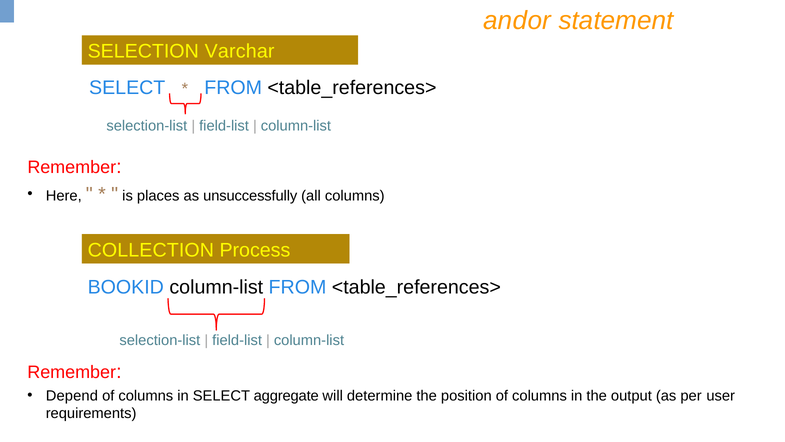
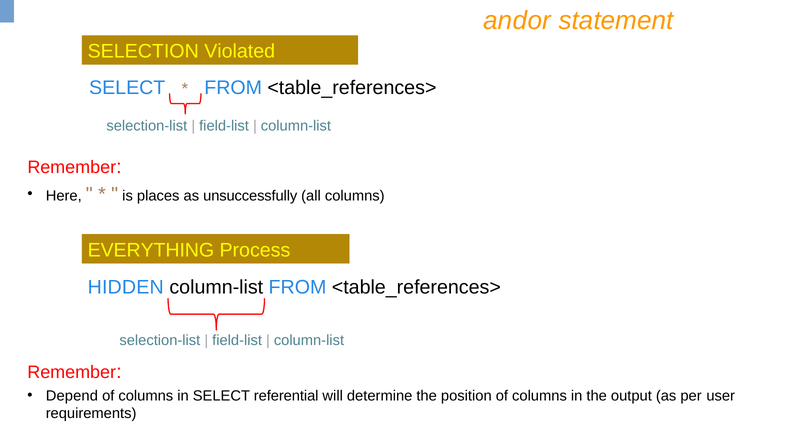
Varchar: Varchar -> Violated (240, 51)
COLLECTION: COLLECTION -> EVERYTHING (151, 250)
BOOKID: BOOKID -> HIDDEN (126, 287)
aggregate: aggregate -> referential (286, 395)
